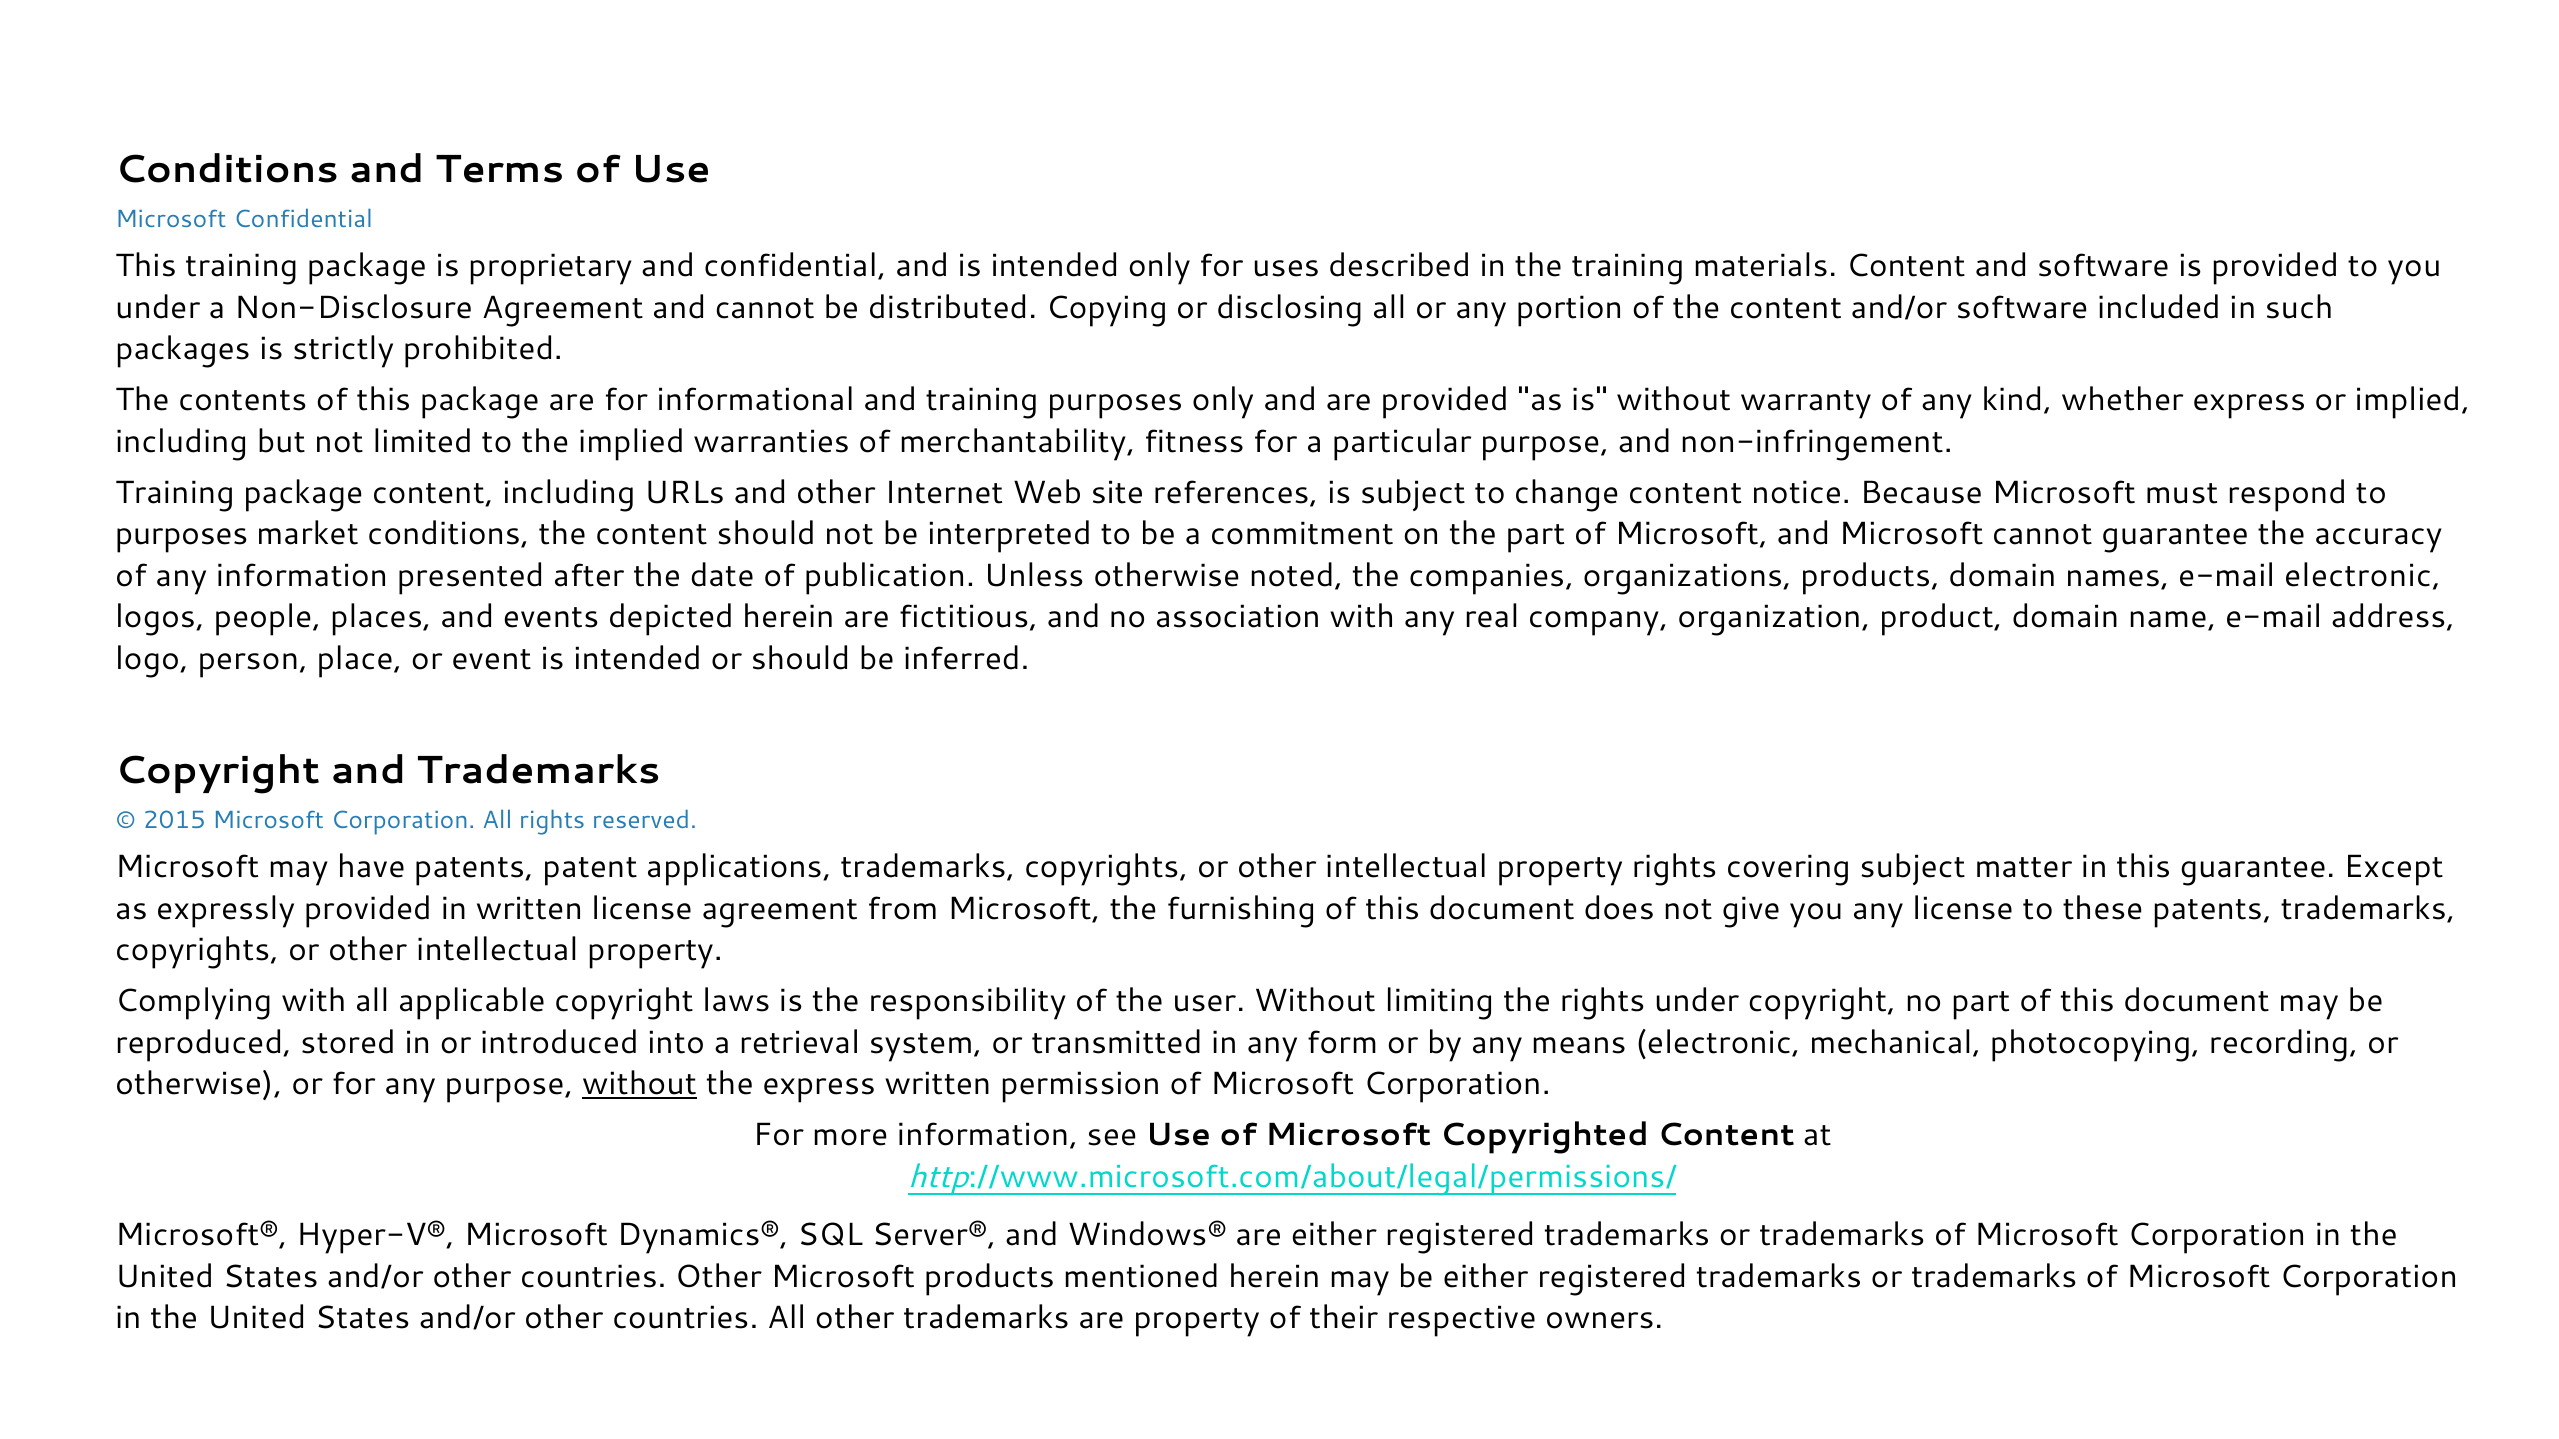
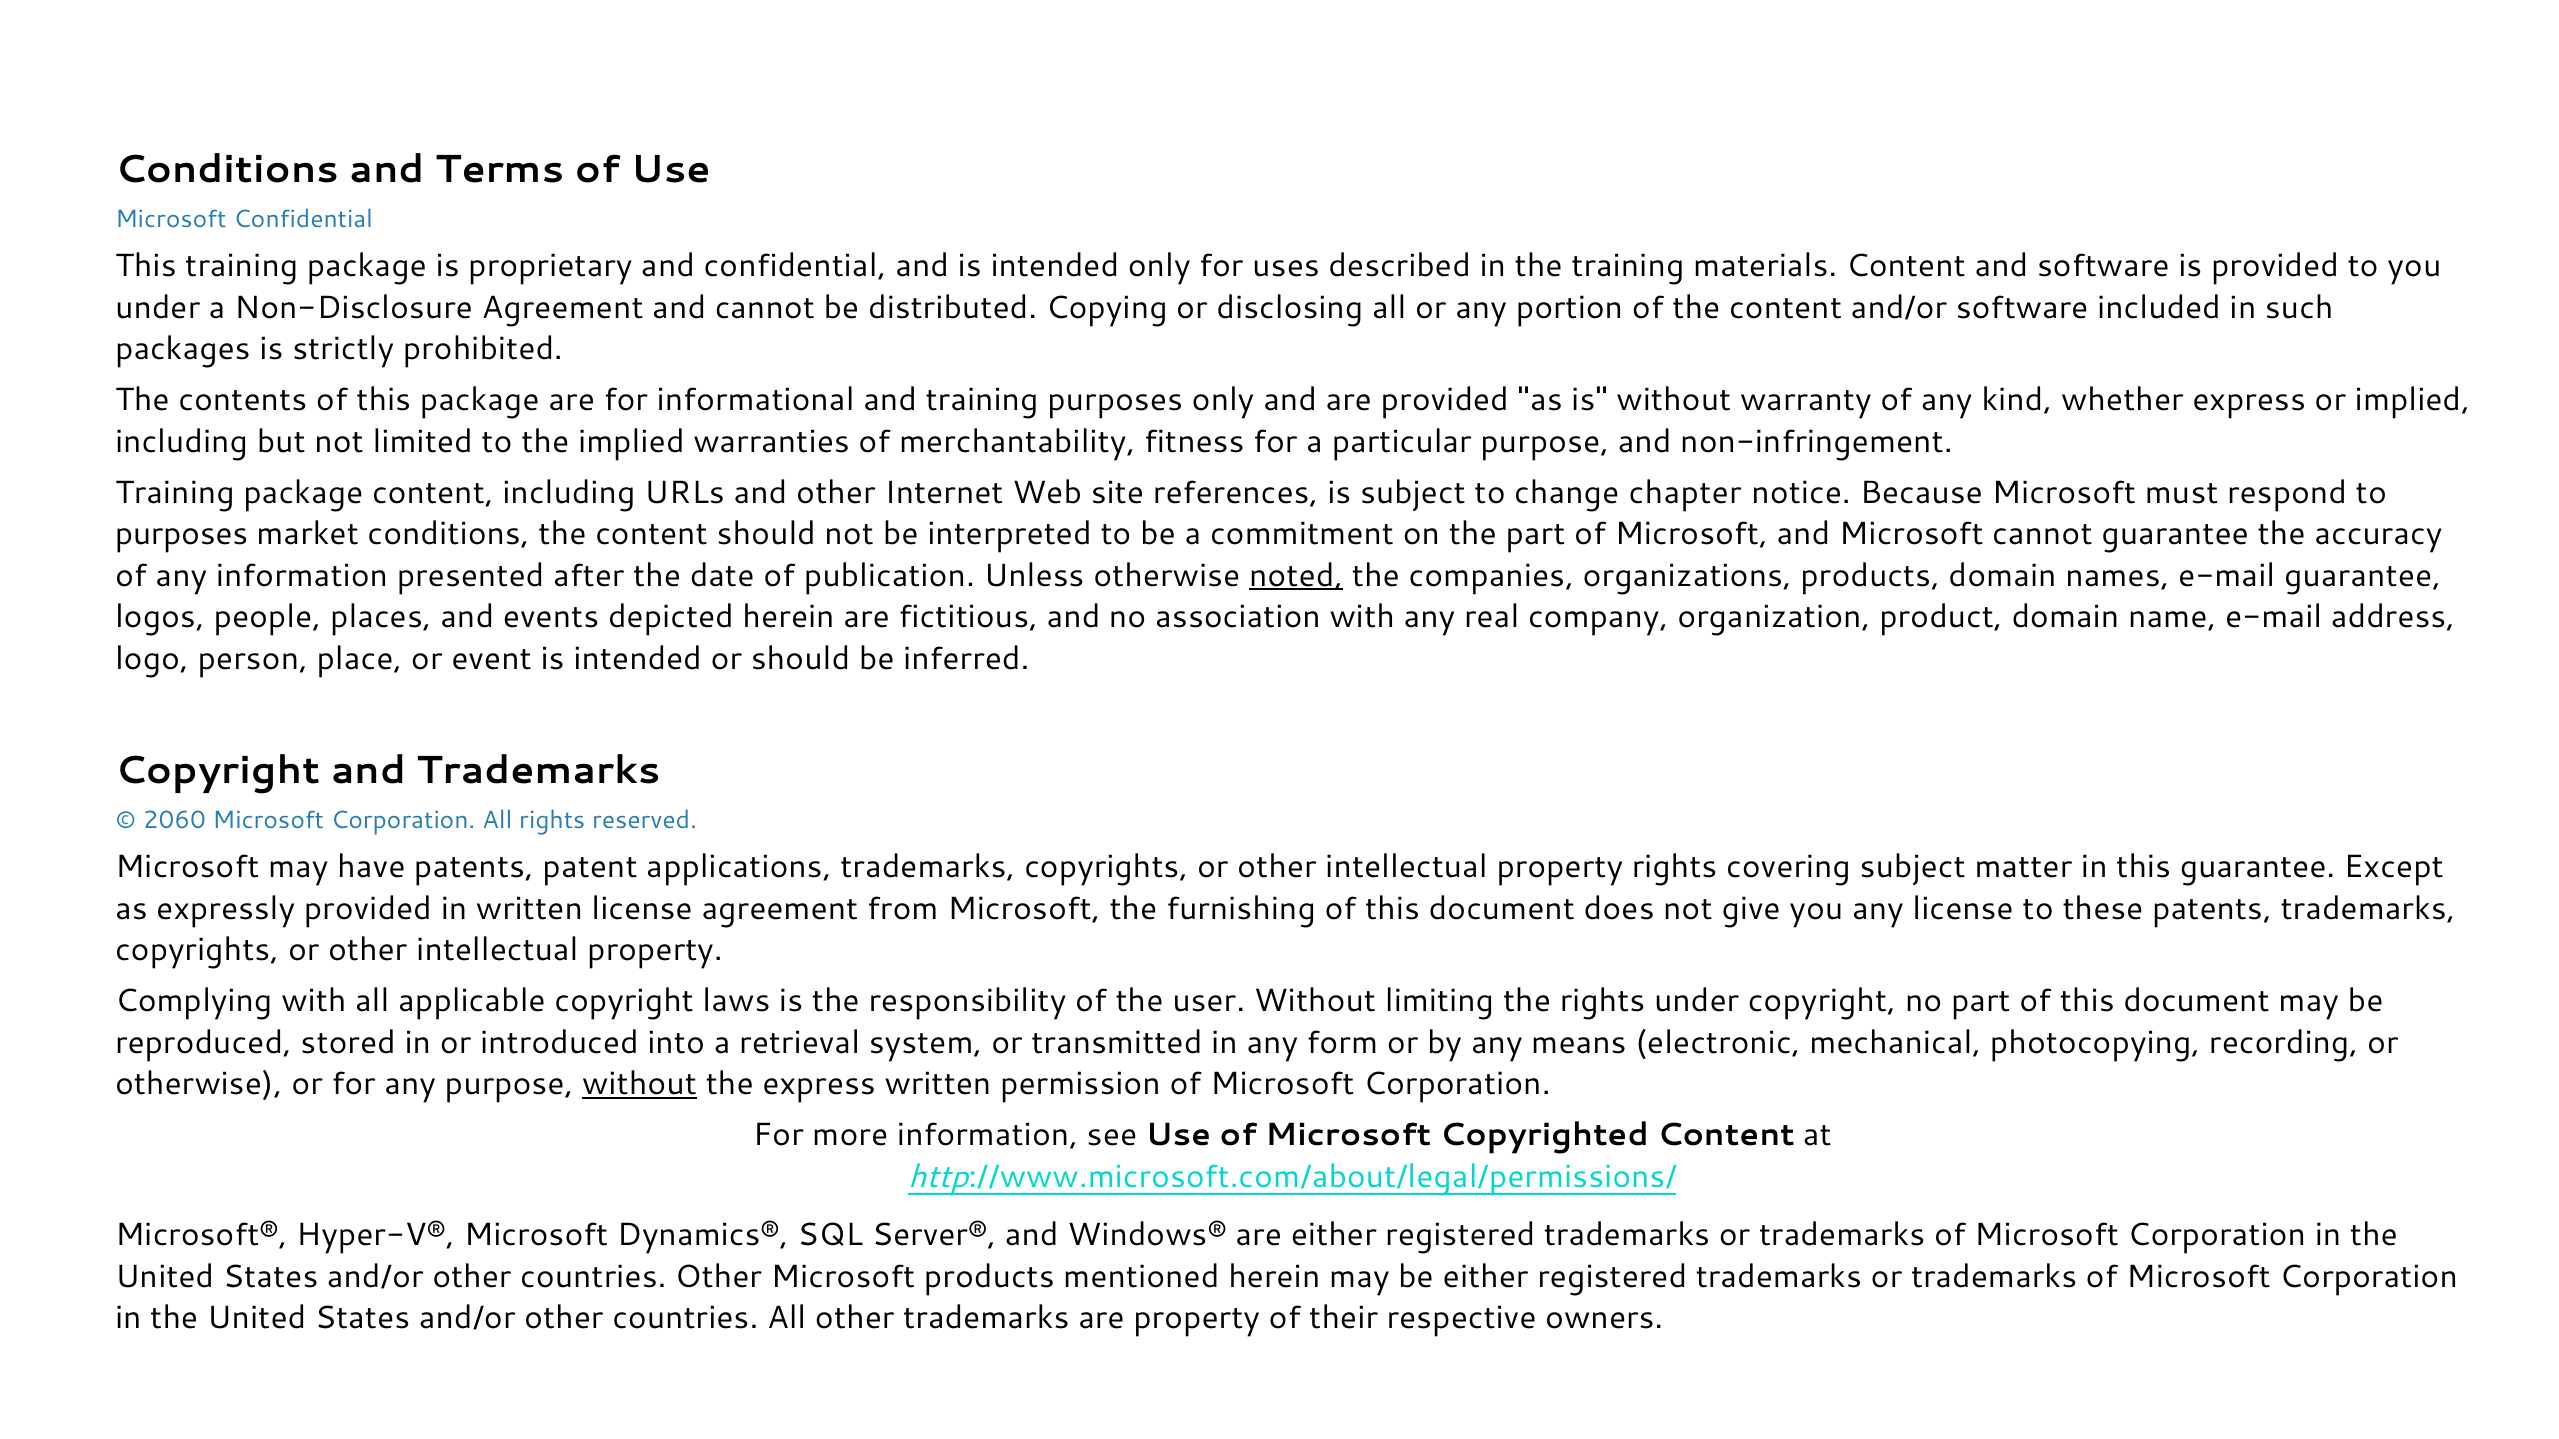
change content: content -> chapter (1685, 493)
noted underline: none -> present (1296, 576)
e-mail electronic: electronic -> guarantee (2363, 576)
2015: 2015 -> 2060 (174, 820)
